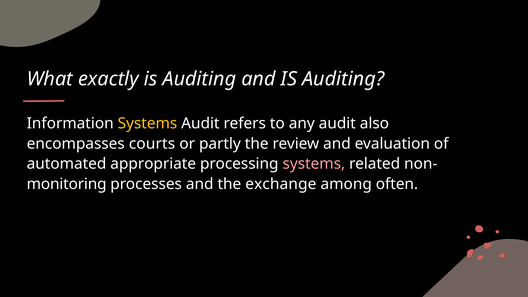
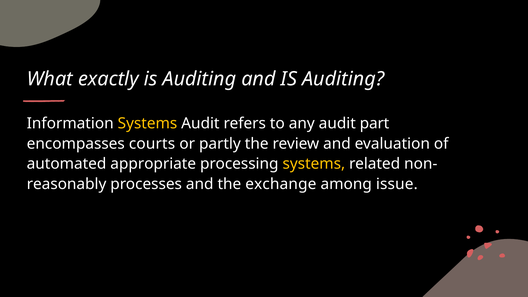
also: also -> part (374, 123)
systems colour: pink -> yellow (314, 164)
monitoring: monitoring -> reasonably (67, 184)
often: often -> issue (397, 184)
